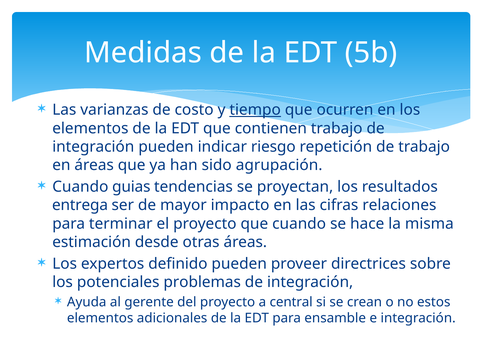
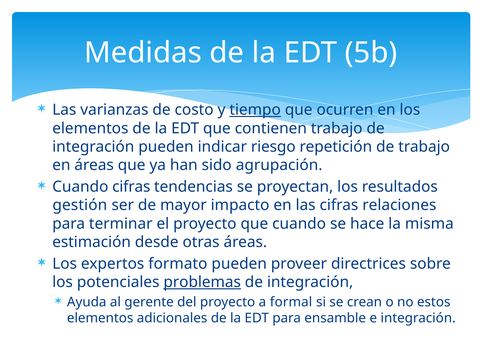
Cuando guias: guias -> cifras (131, 187)
entrega: entrega -> gestión (80, 206)
definido: definido -> formato (178, 264)
problemas underline: none -> present (202, 283)
central: central -> formal (291, 302)
